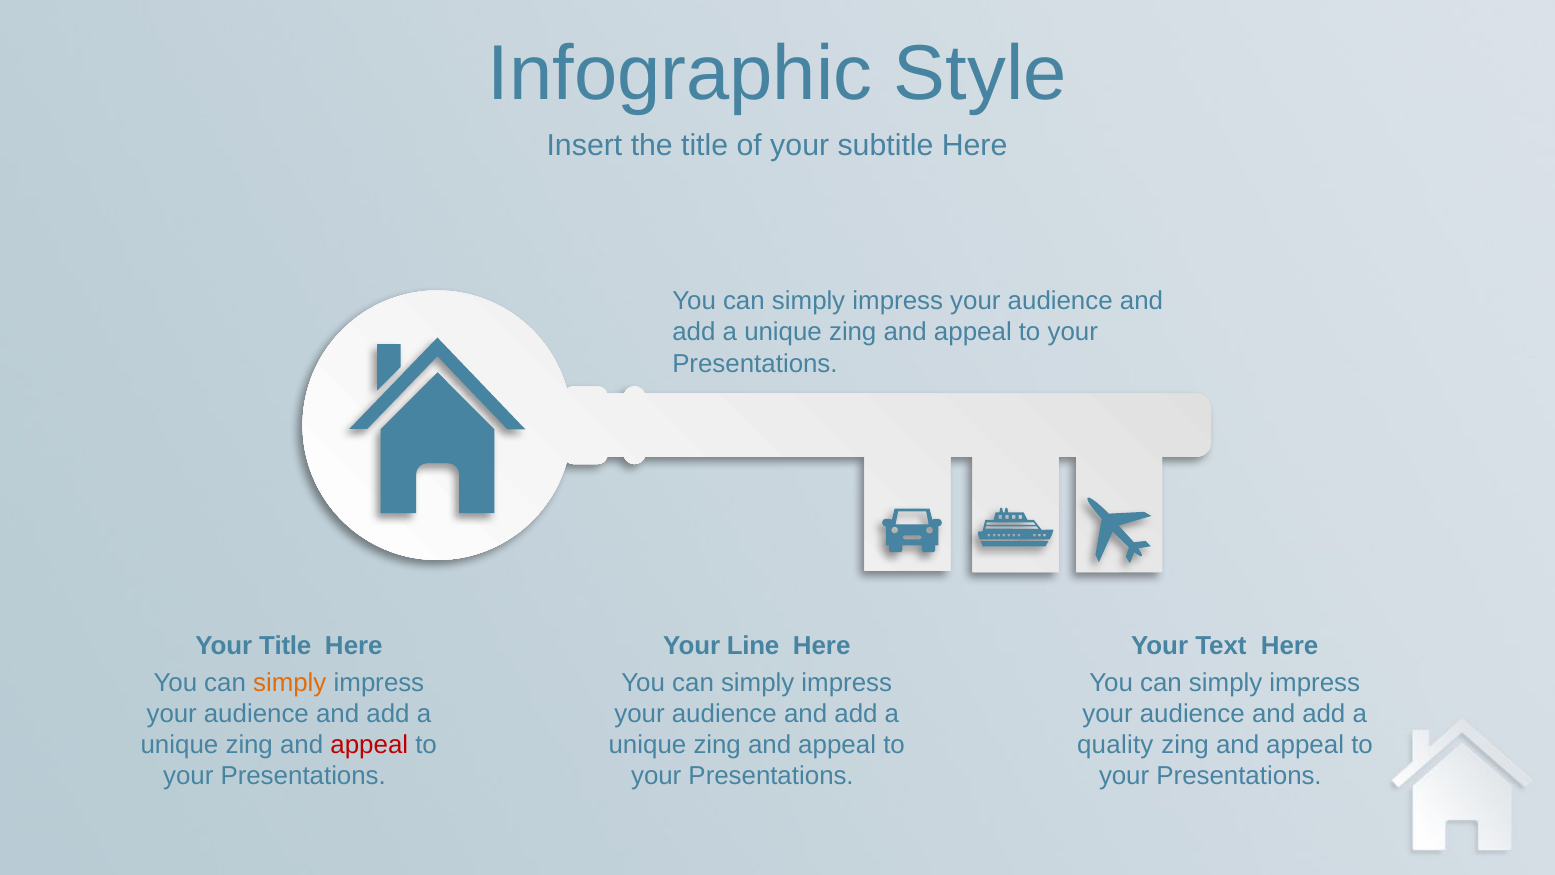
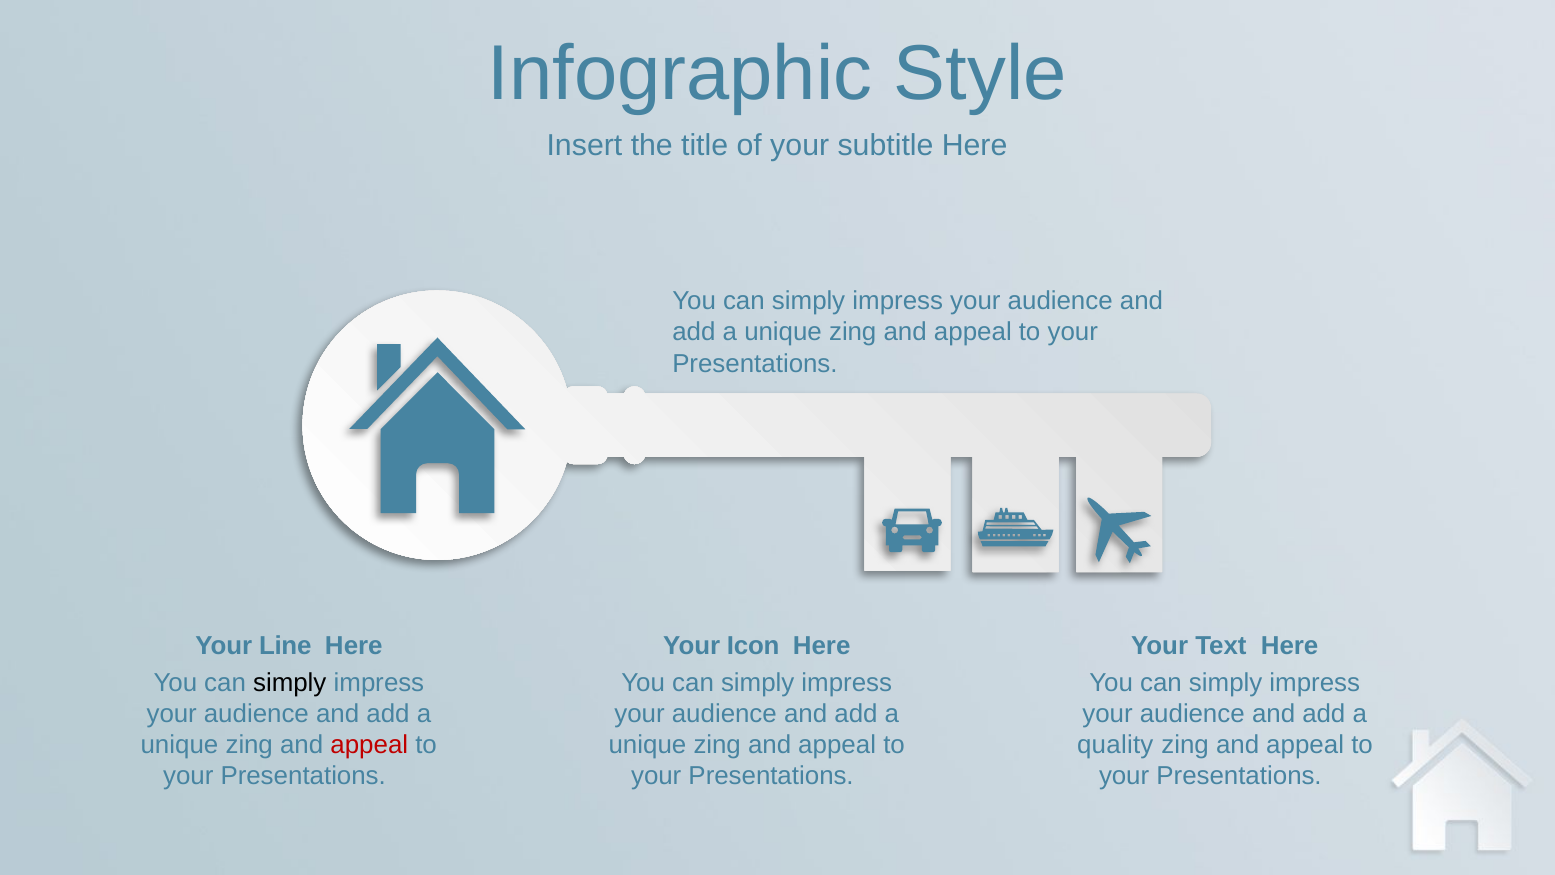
Your Title: Title -> Line (285, 646)
Line: Line -> Icon (753, 646)
simply colour: orange -> black (290, 683)
